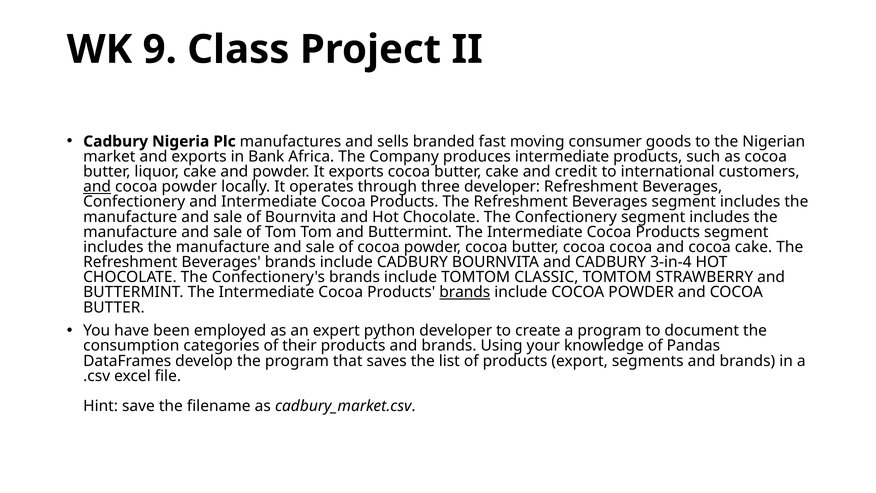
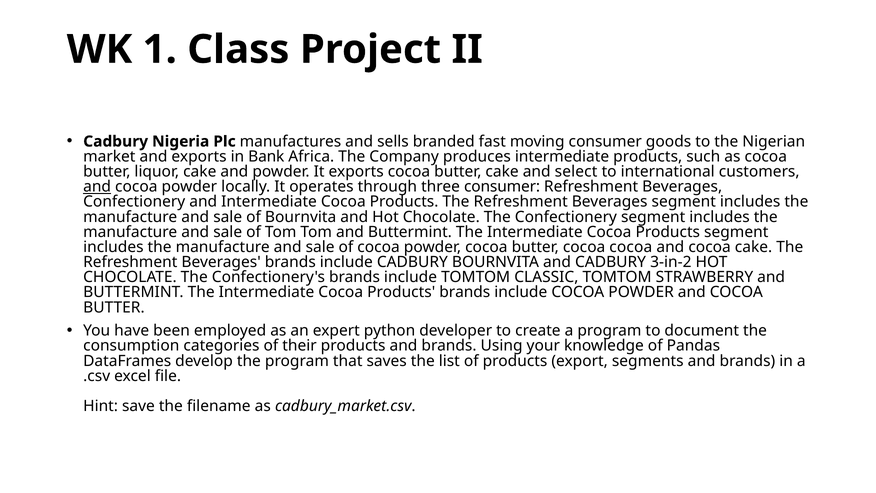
9: 9 -> 1 (160, 50)
credit: credit -> select (576, 172)
three developer: developer -> consumer (502, 187)
3-in-4: 3-in-4 -> 3-in-2 (671, 262)
brands underline: present -> none (465, 292)
